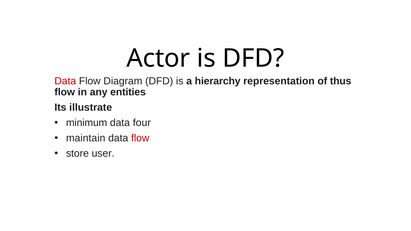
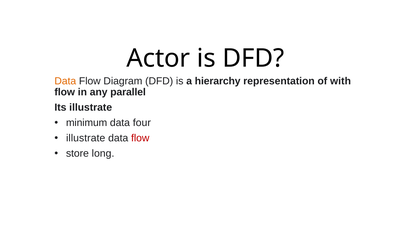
Data colour: red -> orange (65, 81)
thus: thus -> with (341, 81)
entities: entities -> parallel (128, 92)
maintain: maintain -> illustrate (86, 138)
user: user -> long (103, 154)
